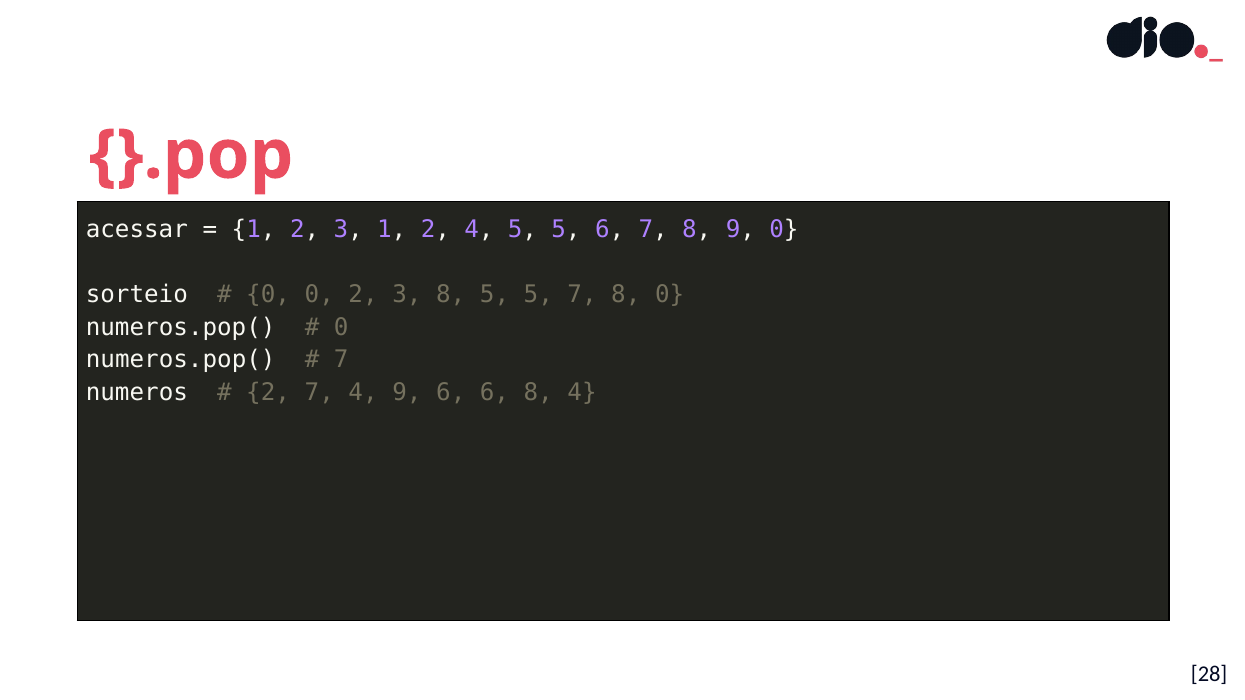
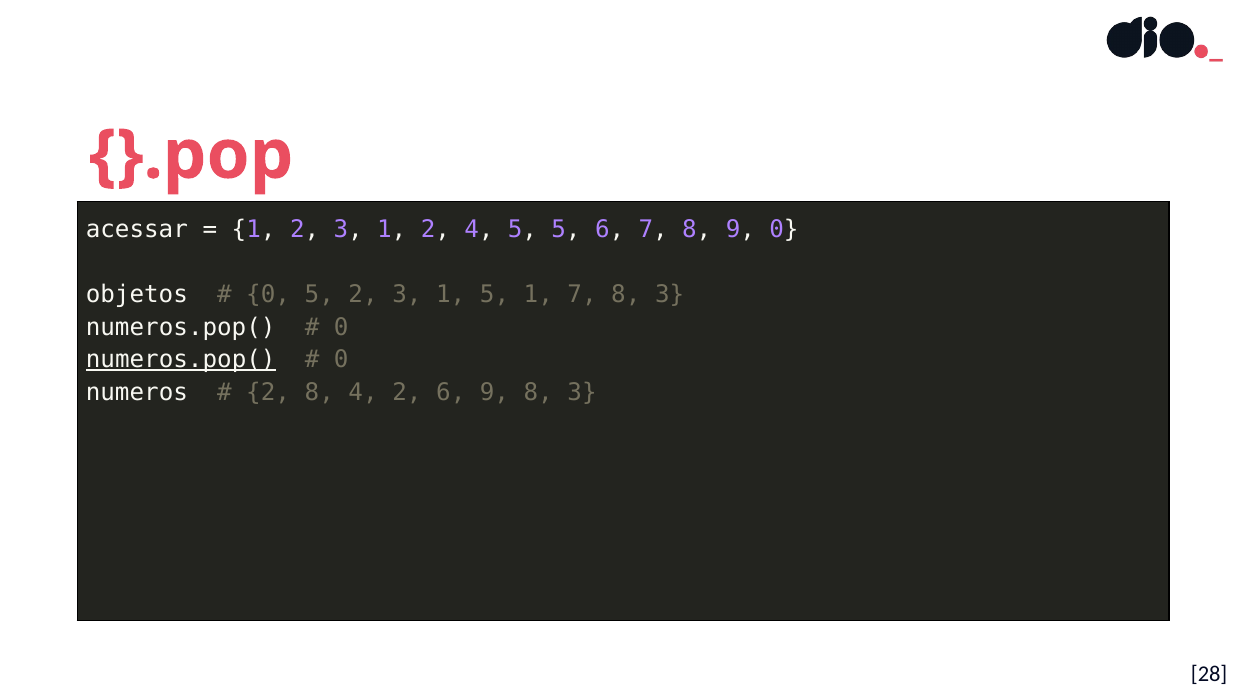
sorteio: sorteio -> objetos (137, 295)
0 0: 0 -> 5 (319, 295)
8: 8 -> 1 (451, 295)
5: 5 -> 1 (538, 295)
7 8 0: 0 -> 3 (670, 295)
numeros.pop( underline: none -> present (181, 360)
7: 7 -> 0 (341, 360)
2 7: 7 -> 8 (319, 393)
4 9: 9 -> 2 (407, 393)
6 6: 6 -> 9 (494, 393)
4: 4 -> 3 (582, 393)
